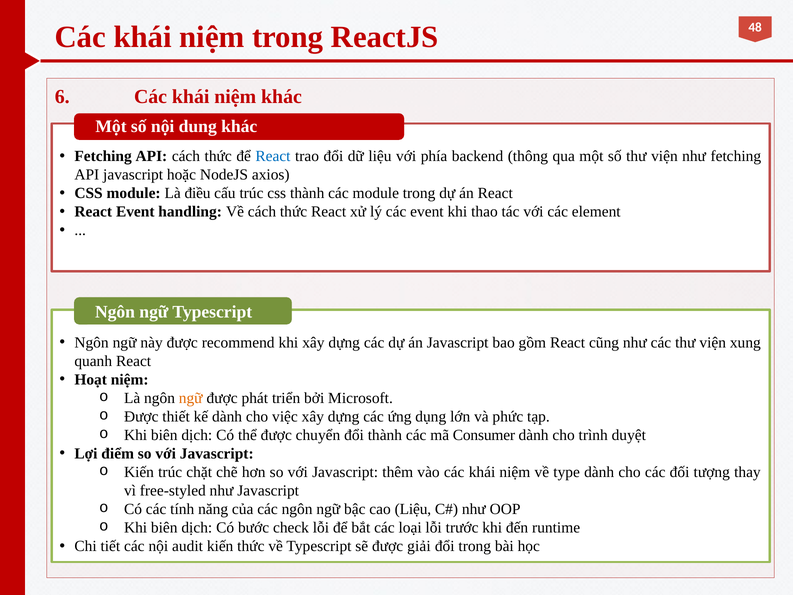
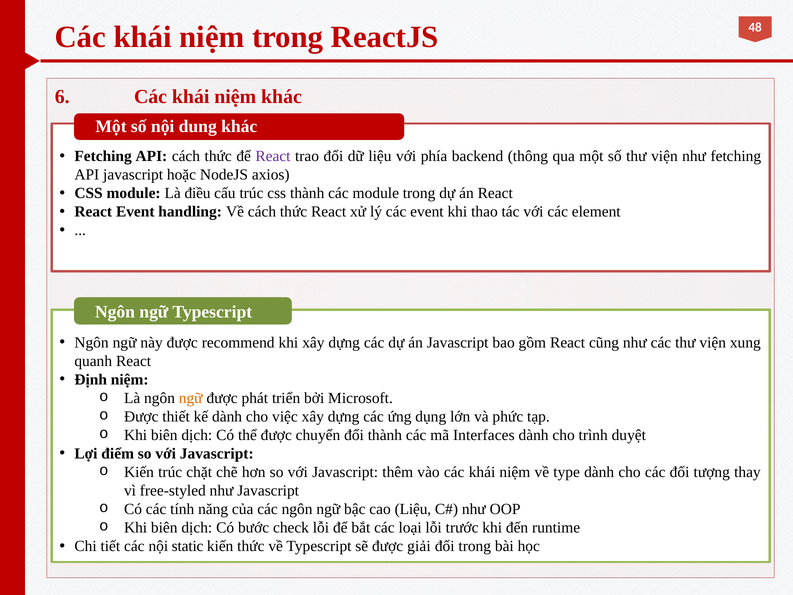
React colour: blue -> purple (273, 156)
Hoạt: Hoạt -> Định (91, 379)
Consumer: Consumer -> Interfaces (484, 435)
audit: audit -> static (188, 546)
